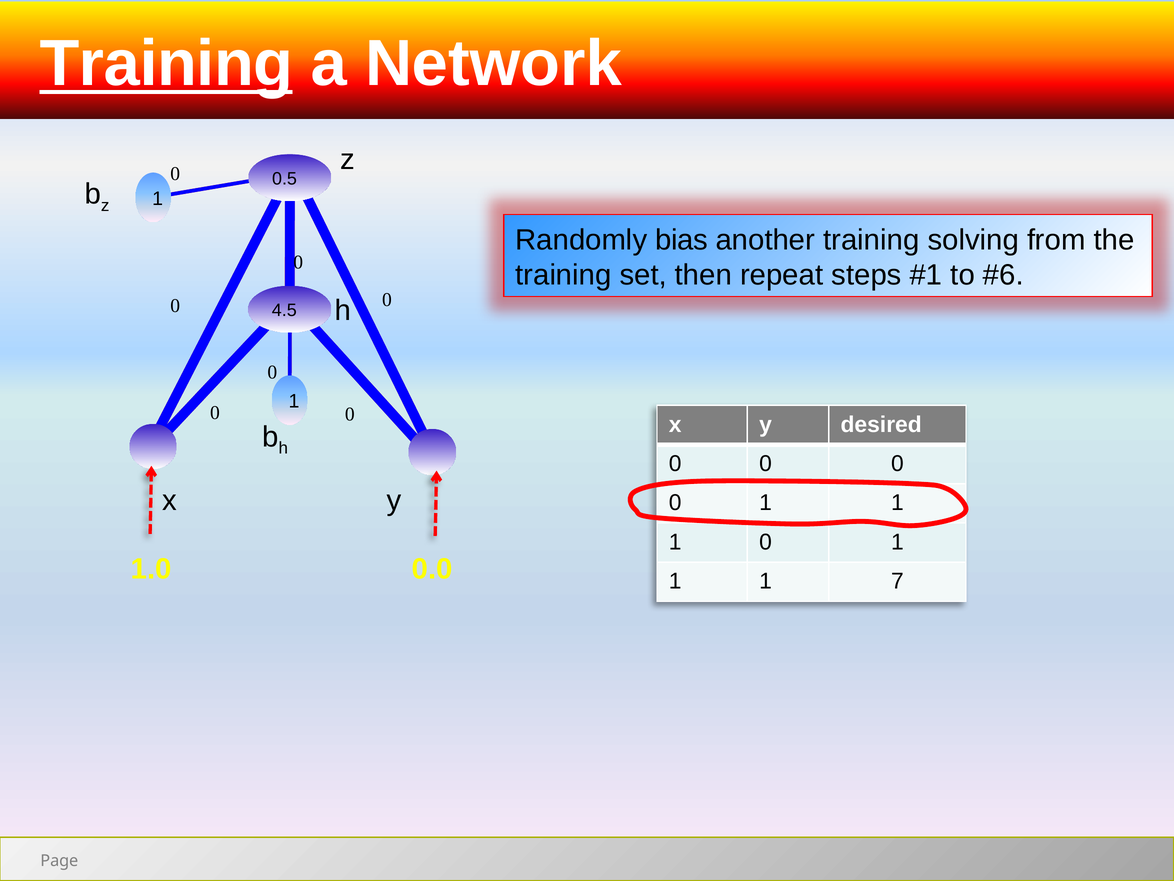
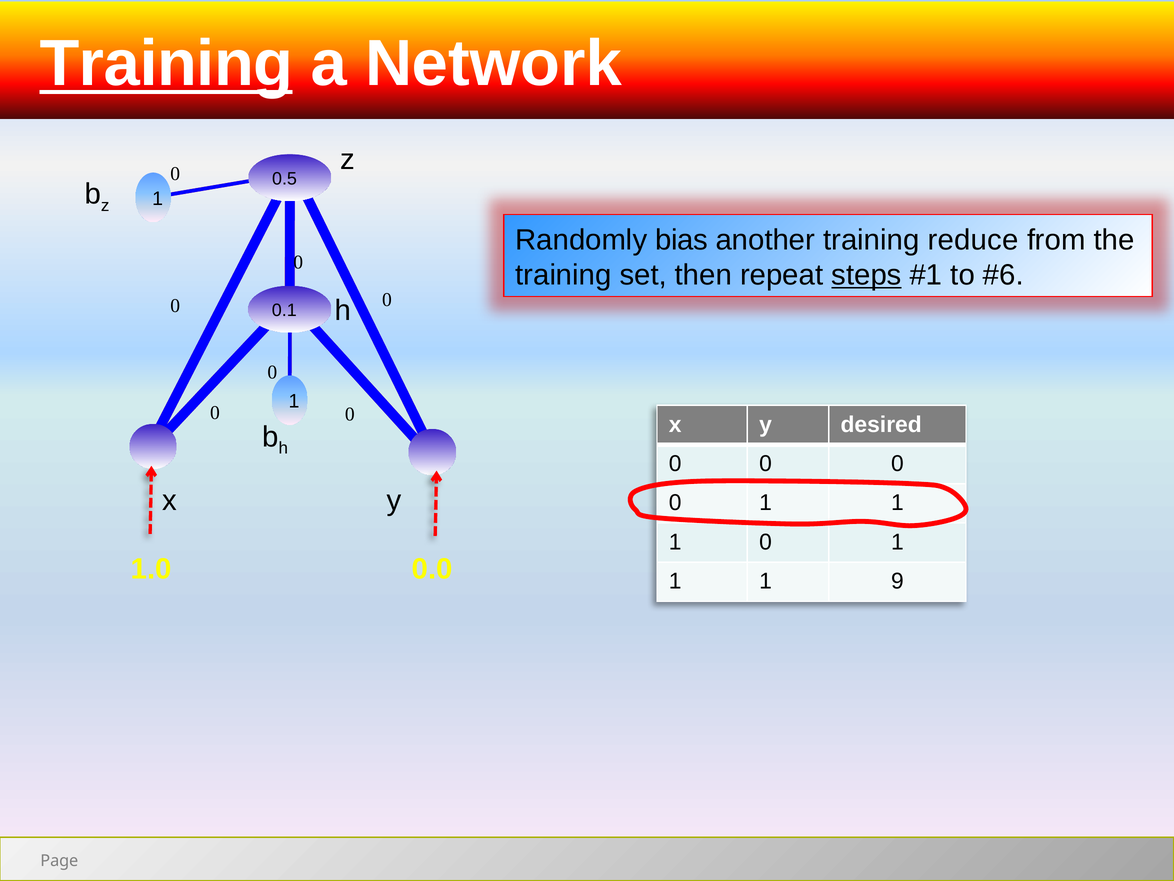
solving: solving -> reduce (973, 240)
steps underline: none -> present (866, 275)
4.5: 4.5 -> 0.1 (284, 310)
7: 7 -> 9 (897, 581)
